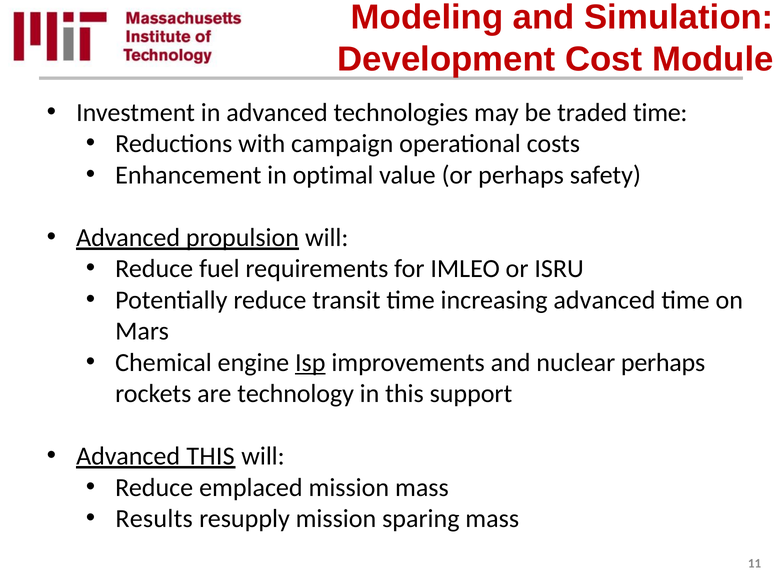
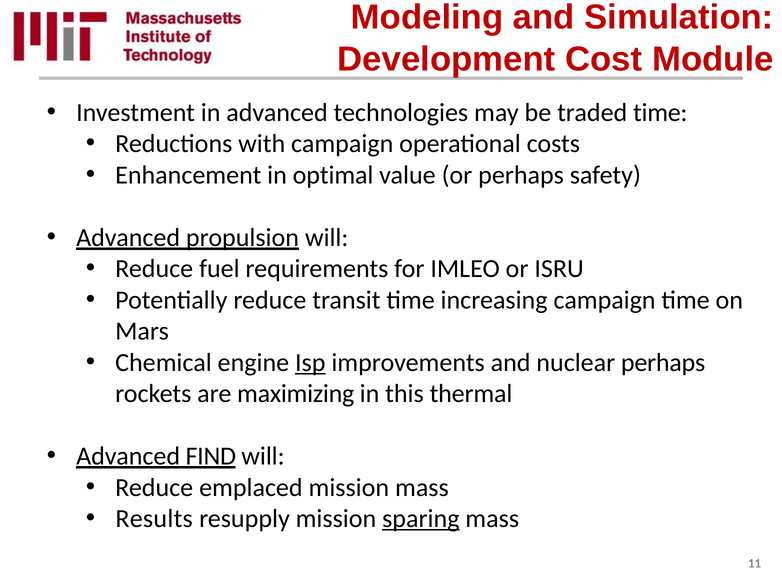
increasing advanced: advanced -> campaign (605, 300)
technology: technology -> maximizing (296, 394)
support: support -> thermal (471, 394)
Advanced THIS: THIS -> FIND (211, 457)
sparing underline: none -> present (421, 519)
